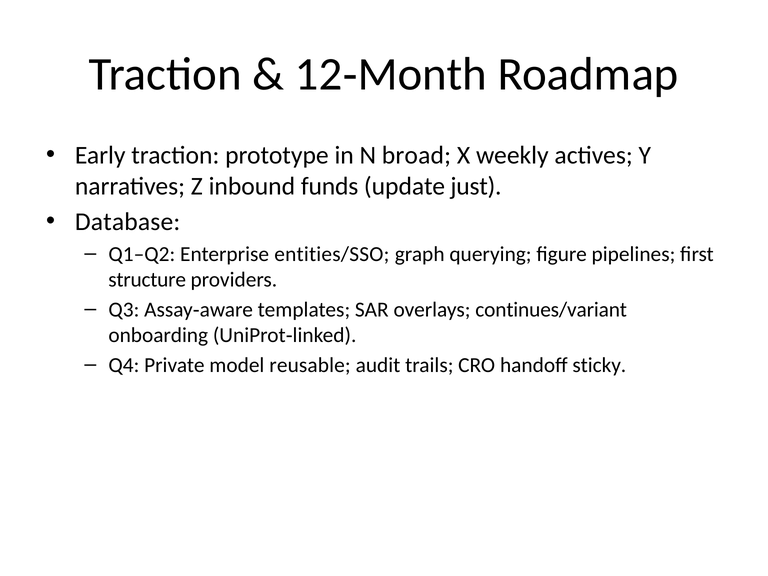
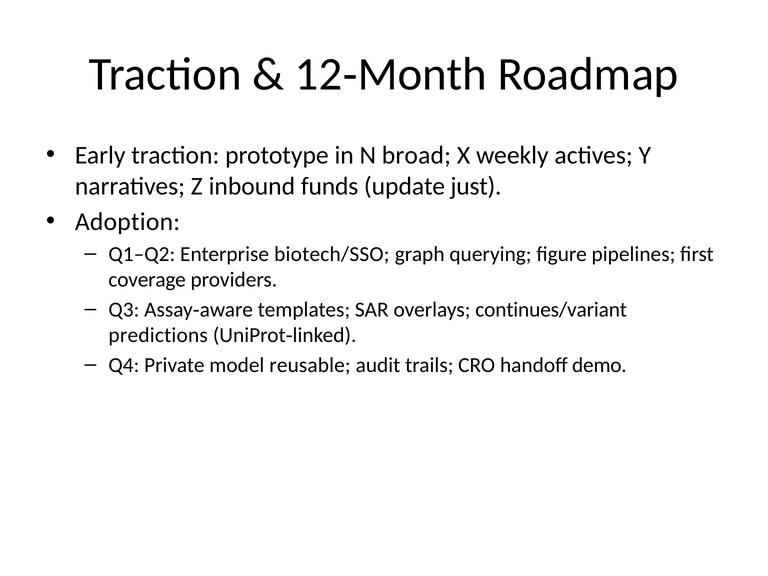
Database: Database -> Adoption (128, 222)
entities/SSO: entities/SSO -> biotech/SSO (332, 254)
structure: structure -> coverage (147, 280)
onboarding: onboarding -> predictions (158, 335)
sticky: sticky -> demo (599, 365)
